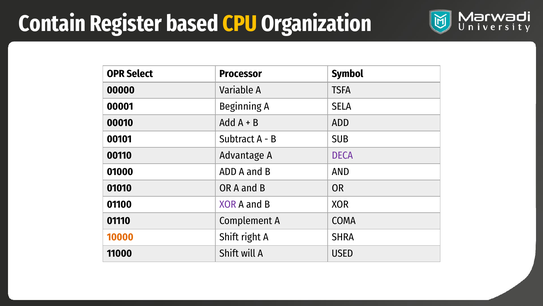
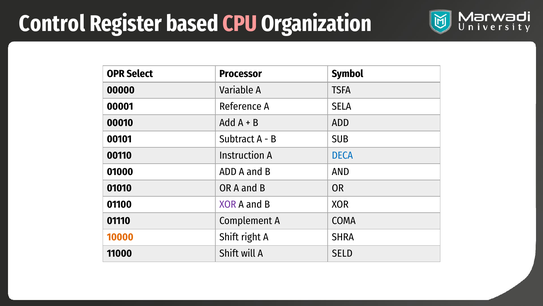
Contain: Contain -> Control (52, 24)
CPU colour: yellow -> pink (240, 24)
Beginning: Beginning -> Reference (240, 106)
Advantage: Advantage -> Instruction (242, 155)
DECA colour: purple -> blue (342, 155)
USED: USED -> SELD (342, 253)
